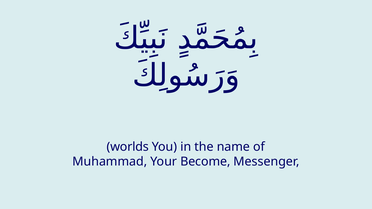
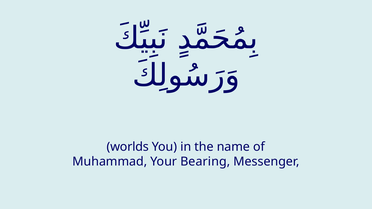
Become: Become -> Bearing (205, 162)
